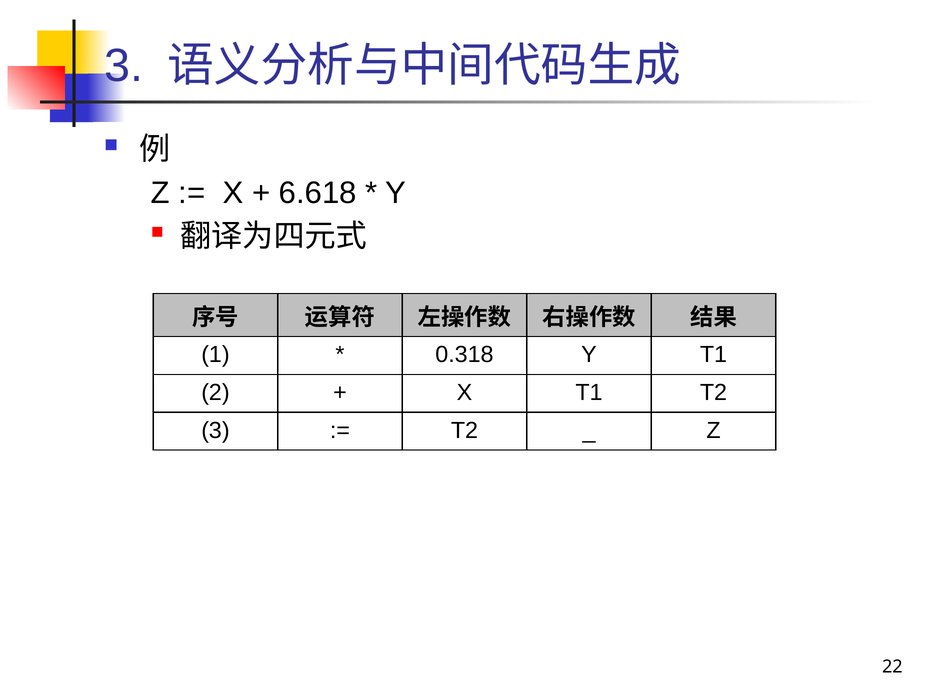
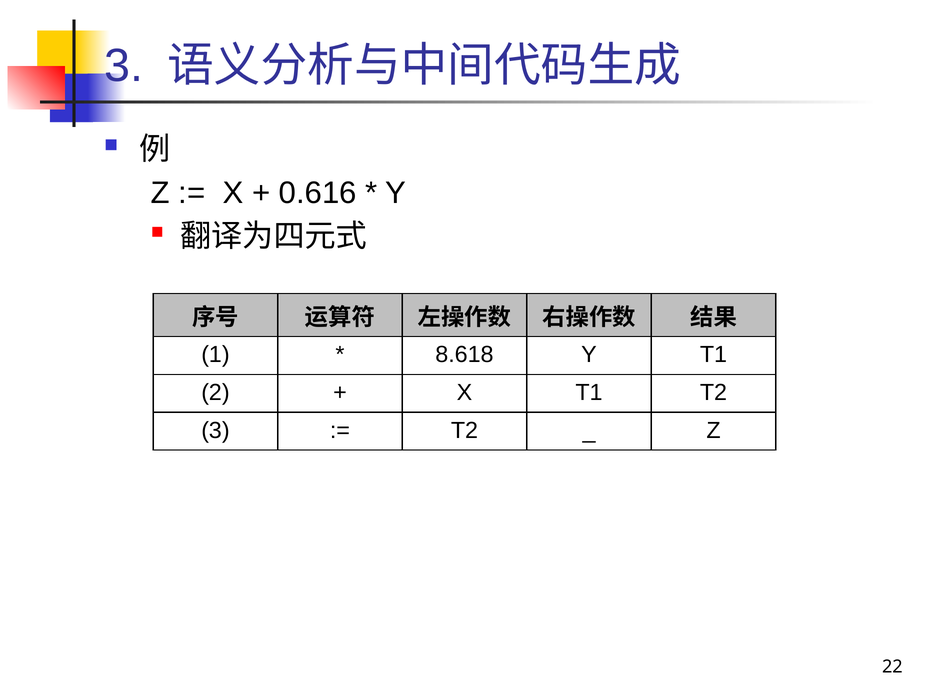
6.618: 6.618 -> 0.616 (318, 193)
0.318: 0.318 -> 8.618 (464, 355)
